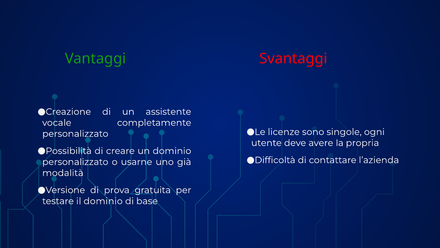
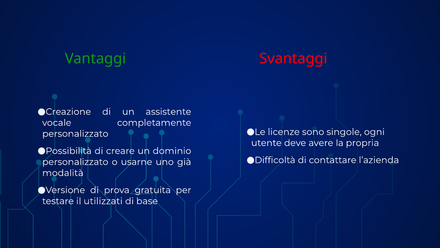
il dominio: dominio -> utilizzati (103, 201)
